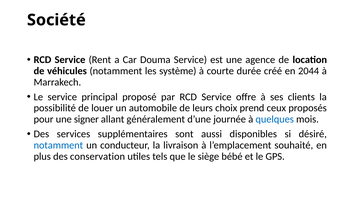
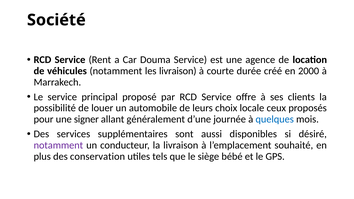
les système: système -> livraison (178, 71)
2044: 2044 -> 2000 (309, 71)
prend: prend -> locale (252, 108)
notamment colour: blue -> purple (58, 145)
